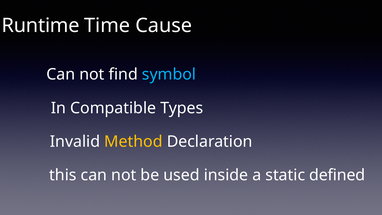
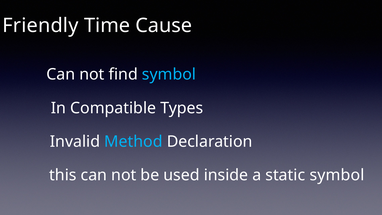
Runtime: Runtime -> Friendly (40, 25)
Method colour: yellow -> light blue (133, 141)
static defined: defined -> symbol (337, 175)
